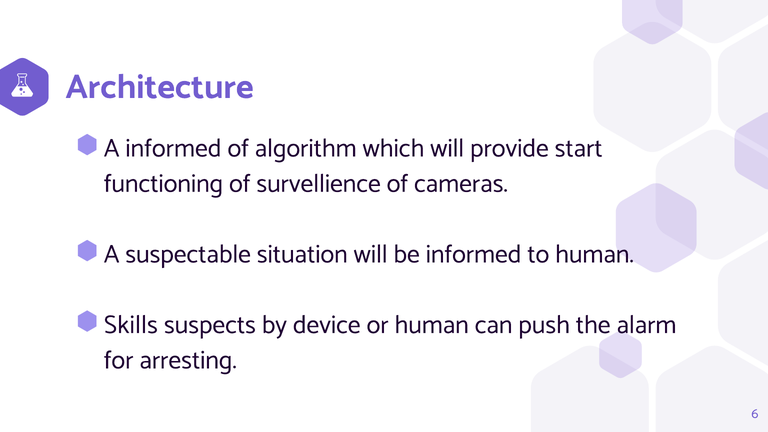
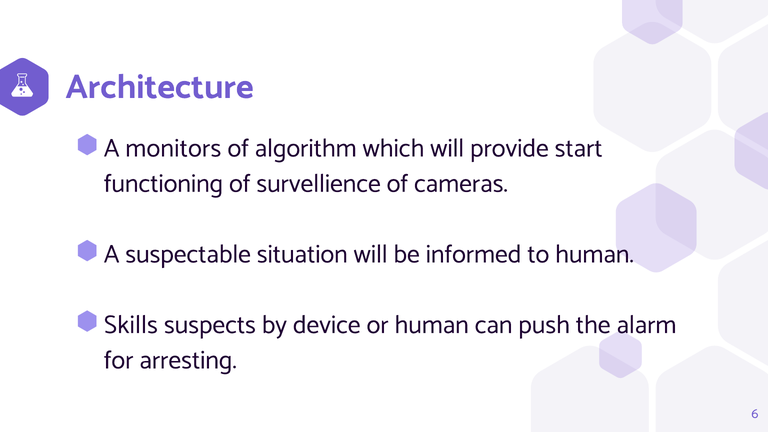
A informed: informed -> monitors (173, 148)
